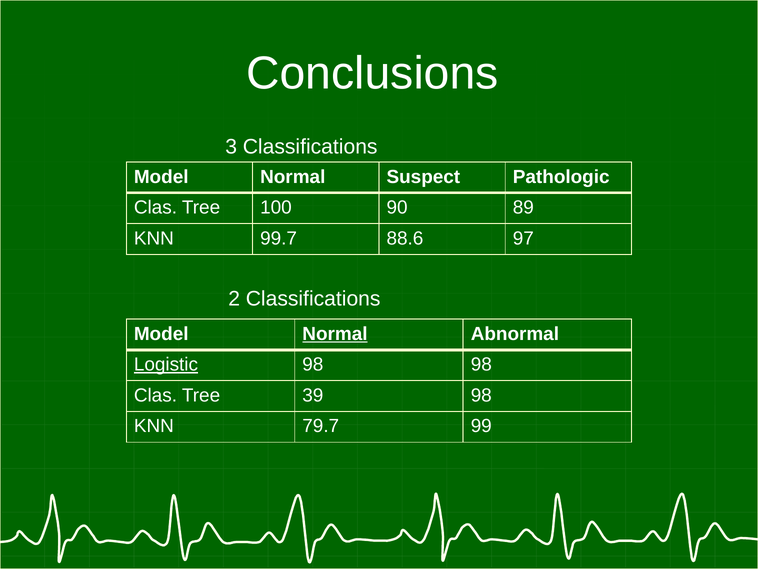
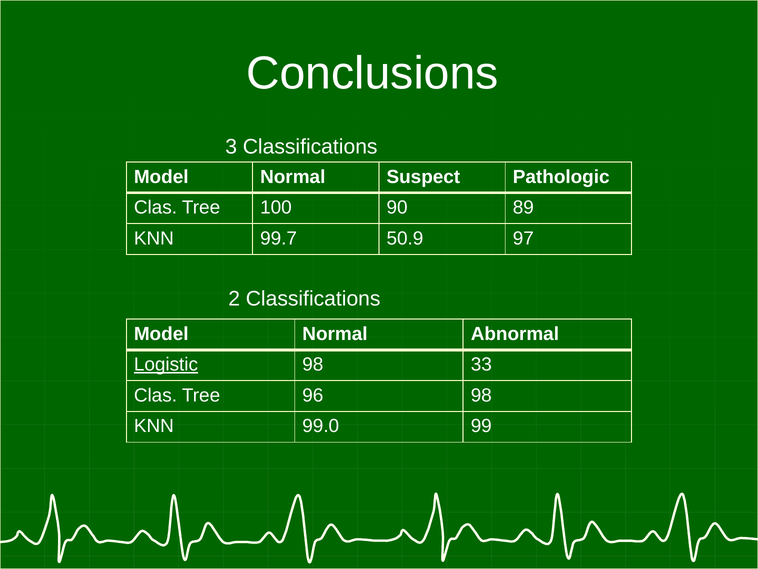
88.6: 88.6 -> 50.9 (405, 238)
Normal underline: present -> none (335, 334)
98 98: 98 -> 33 (481, 364)
39: 39 -> 96 (313, 395)
79.7: 79.7 -> 99.0 (321, 426)
